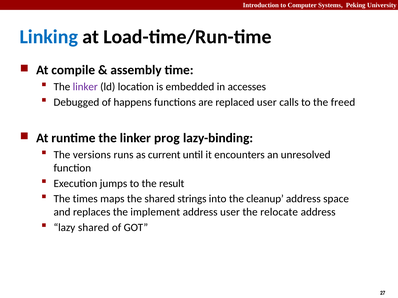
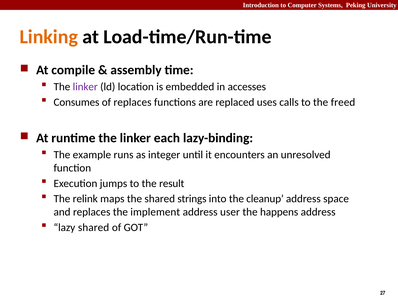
Linking colour: blue -> orange (49, 37)
Debugged: Debugged -> Consumes (76, 102)
of happens: happens -> replaces (132, 102)
replaced user: user -> uses (267, 102)
prog: prog -> each (167, 138)
versions: versions -> example (92, 155)
current: current -> integer (164, 155)
times: times -> relink (85, 199)
relocate: relocate -> happens (279, 212)
